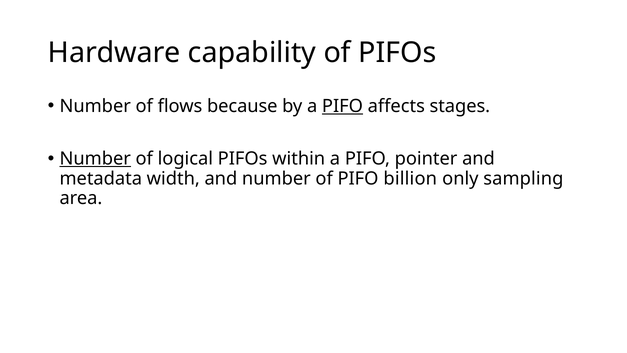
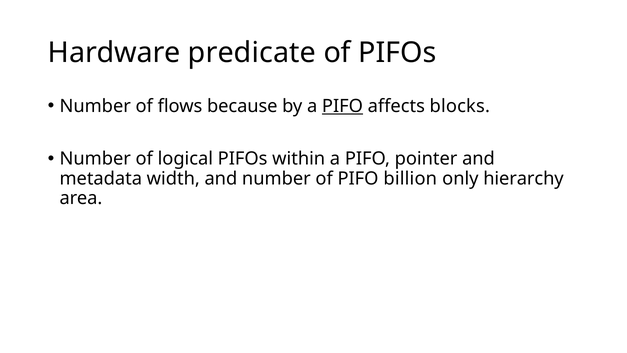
capability: capability -> predicate (252, 53)
stages: stages -> blocks (460, 106)
Number underline: present -> none (95, 159)
sampling: sampling -> hierarchy (523, 178)
